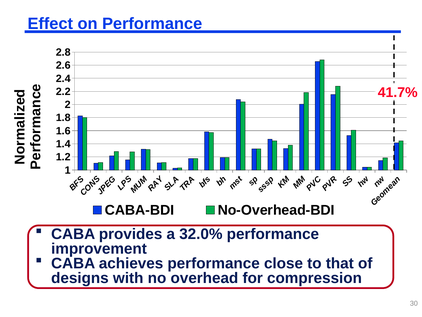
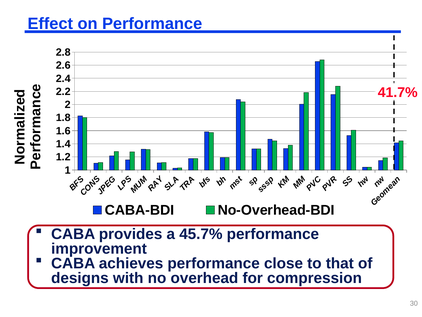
32.0%: 32.0% -> 45.7% (201, 234)
